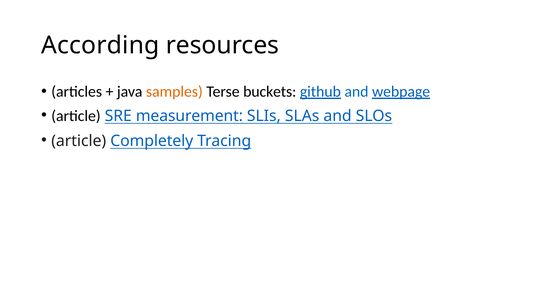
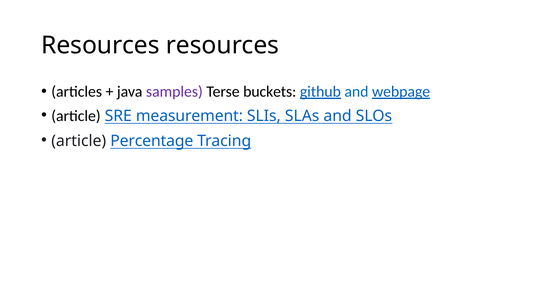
According: According -> Resources (100, 45)
samples colour: orange -> purple (174, 92)
Completely: Completely -> Percentage (152, 141)
